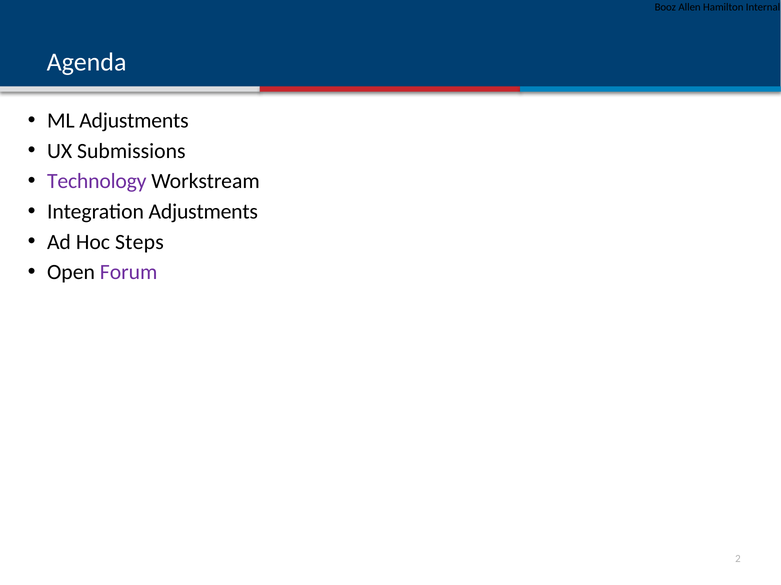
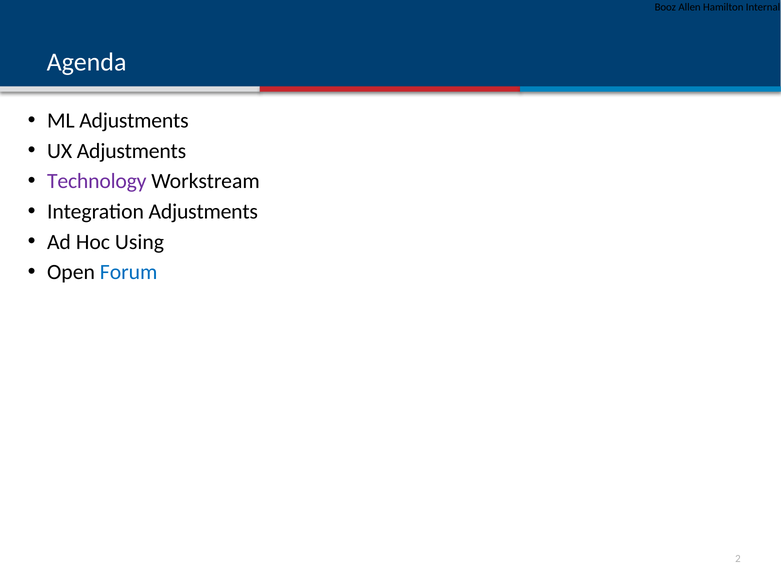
UX Submissions: Submissions -> Adjustments (131, 151)
Steps: Steps -> Using (139, 242)
Forum colour: purple -> blue (129, 273)
